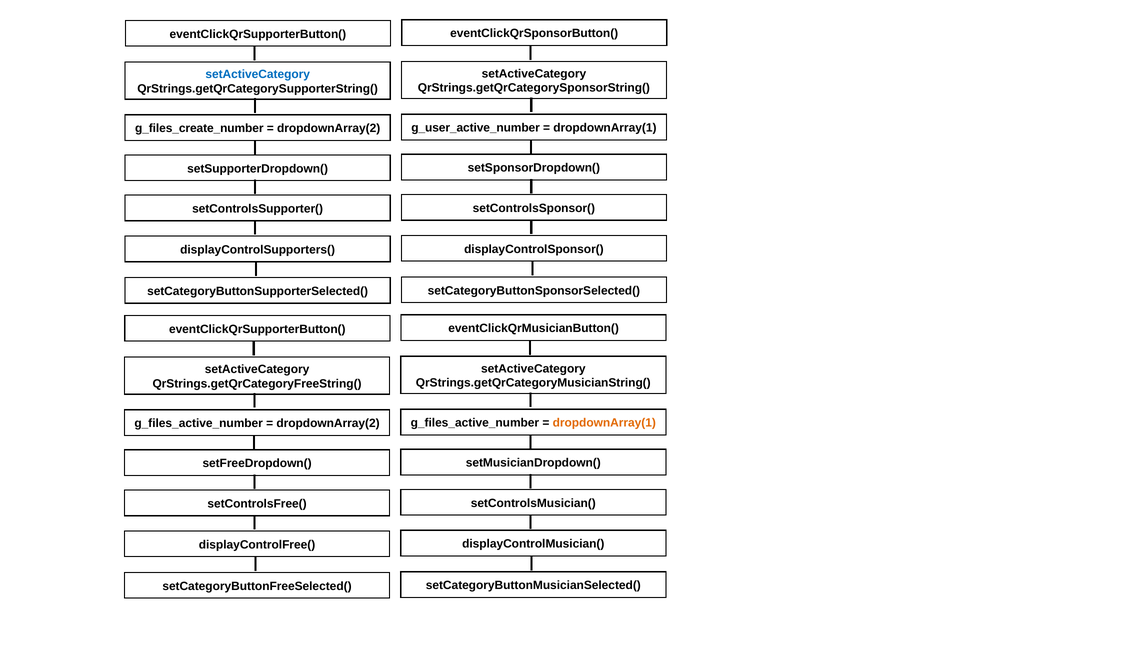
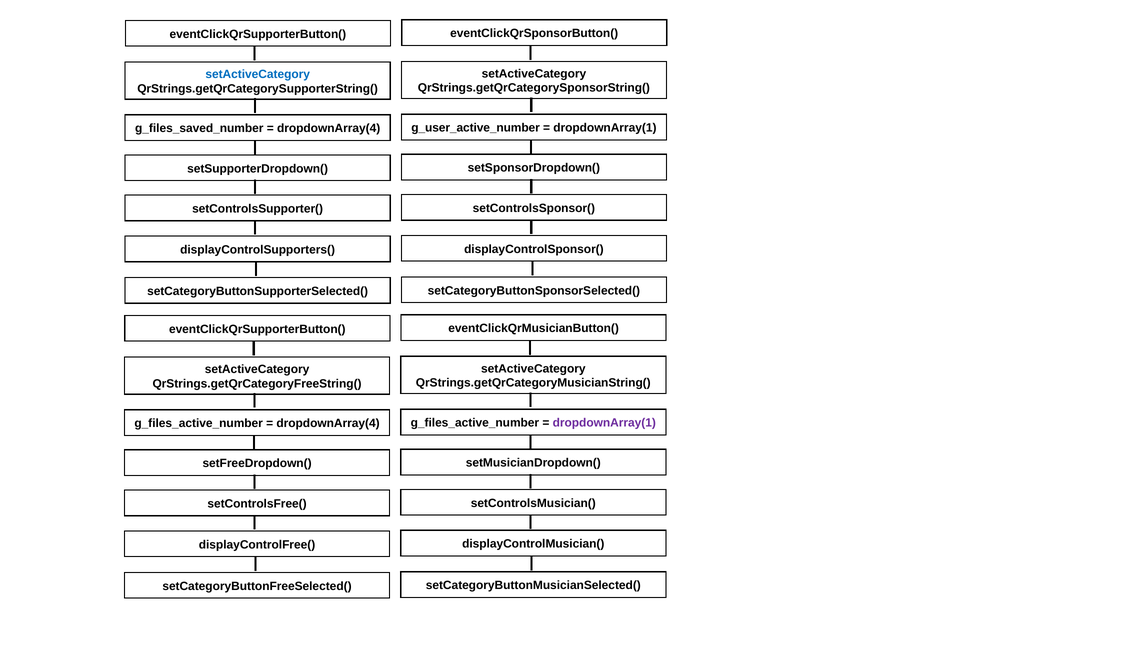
g_files_create_number: g_files_create_number -> g_files_saved_number (199, 128)
dropdownArray(2: dropdownArray(2 -> dropdownArray(4 (329, 128)
dropdownArray(1 colour: orange -> purple (604, 423)
dropdownArray(2: dropdownArray(2 -> dropdownArray(4 (328, 423)
